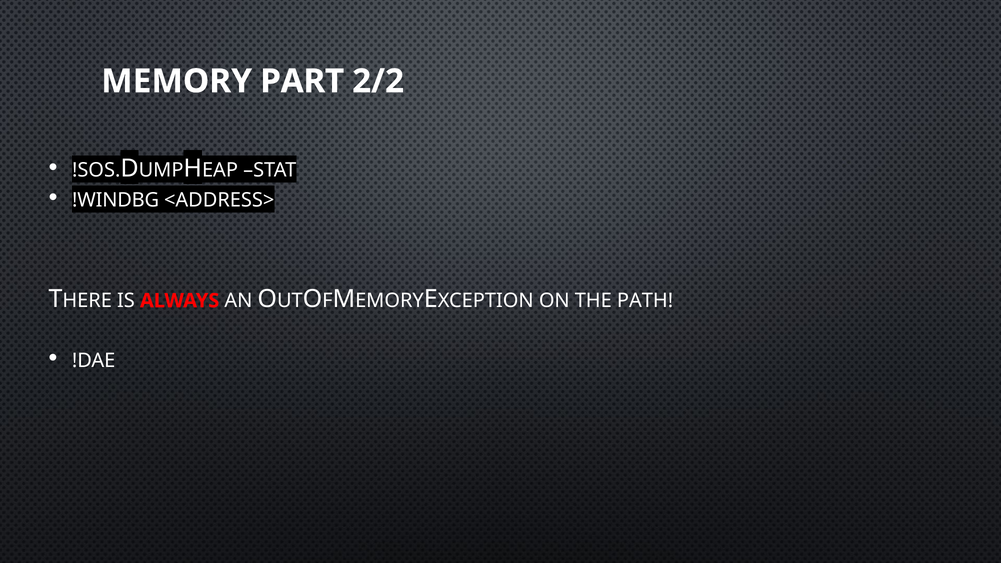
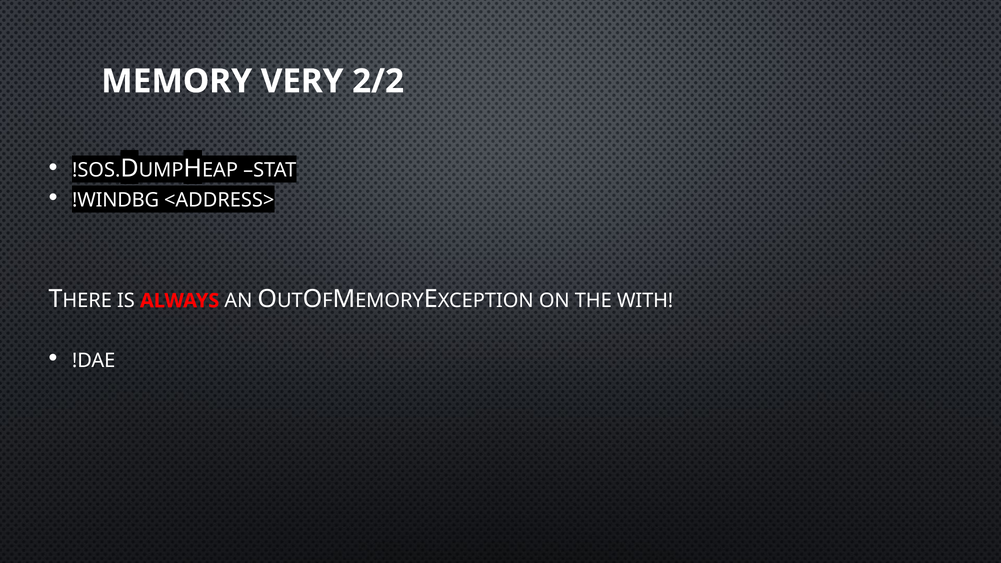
PART: PART -> VERY (302, 81)
PATH: PATH -> WITH (645, 301)
